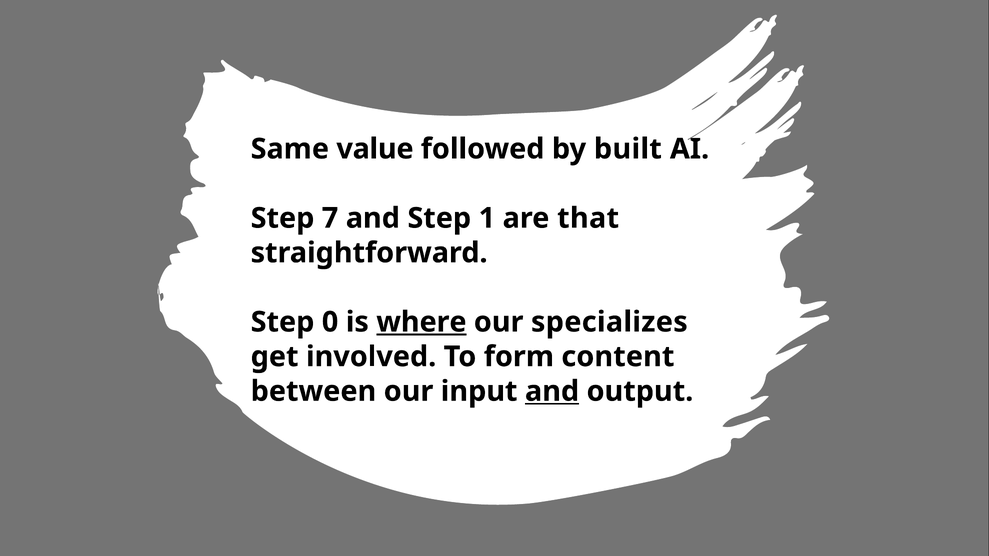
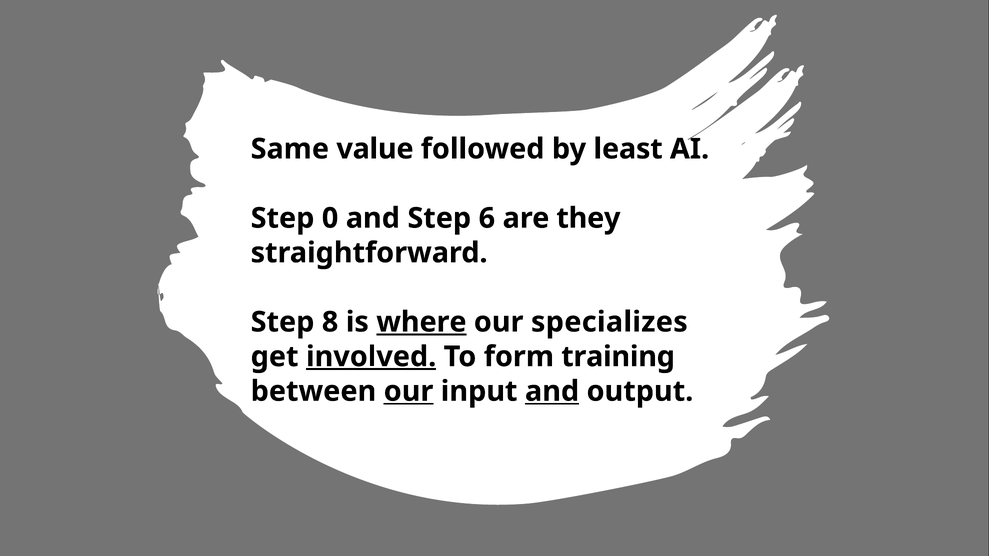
built: built -> least (628, 149)
7: 7 -> 0 (330, 218)
1: 1 -> 6 (487, 218)
that: that -> they (588, 218)
0: 0 -> 8 (330, 322)
involved underline: none -> present (371, 357)
content: content -> training (618, 357)
our underline: none -> present (409, 391)
